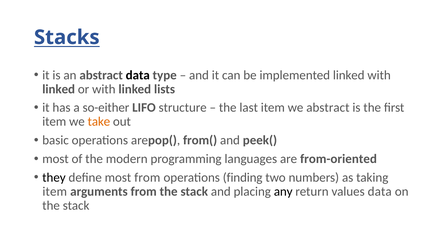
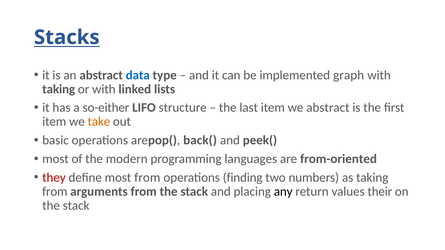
data colour: black -> blue (138, 75)
implemented linked: linked -> graph (349, 75)
linked: linked -> taking (59, 89)
from(: from( -> back( (200, 140)
they colour: black -> red (54, 178)
item: item -> from (55, 192)
values data: data -> their (380, 192)
